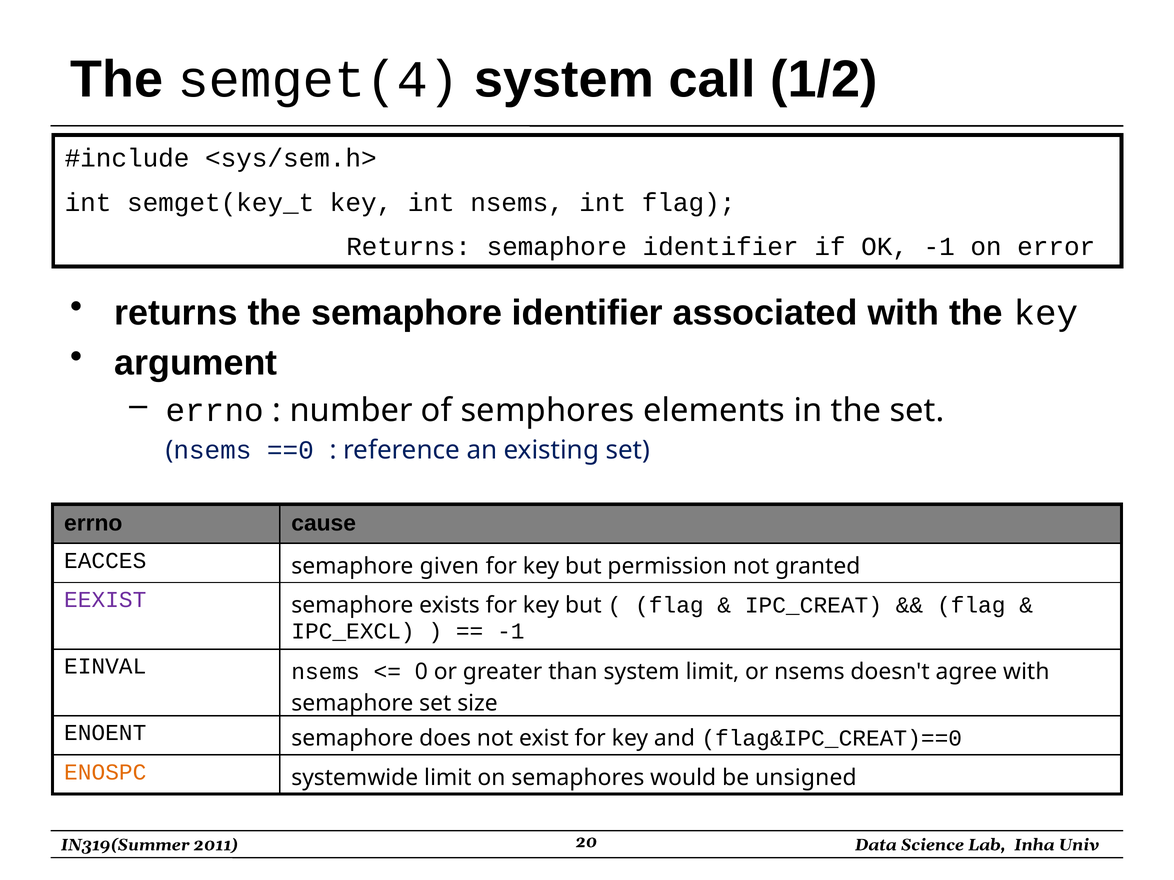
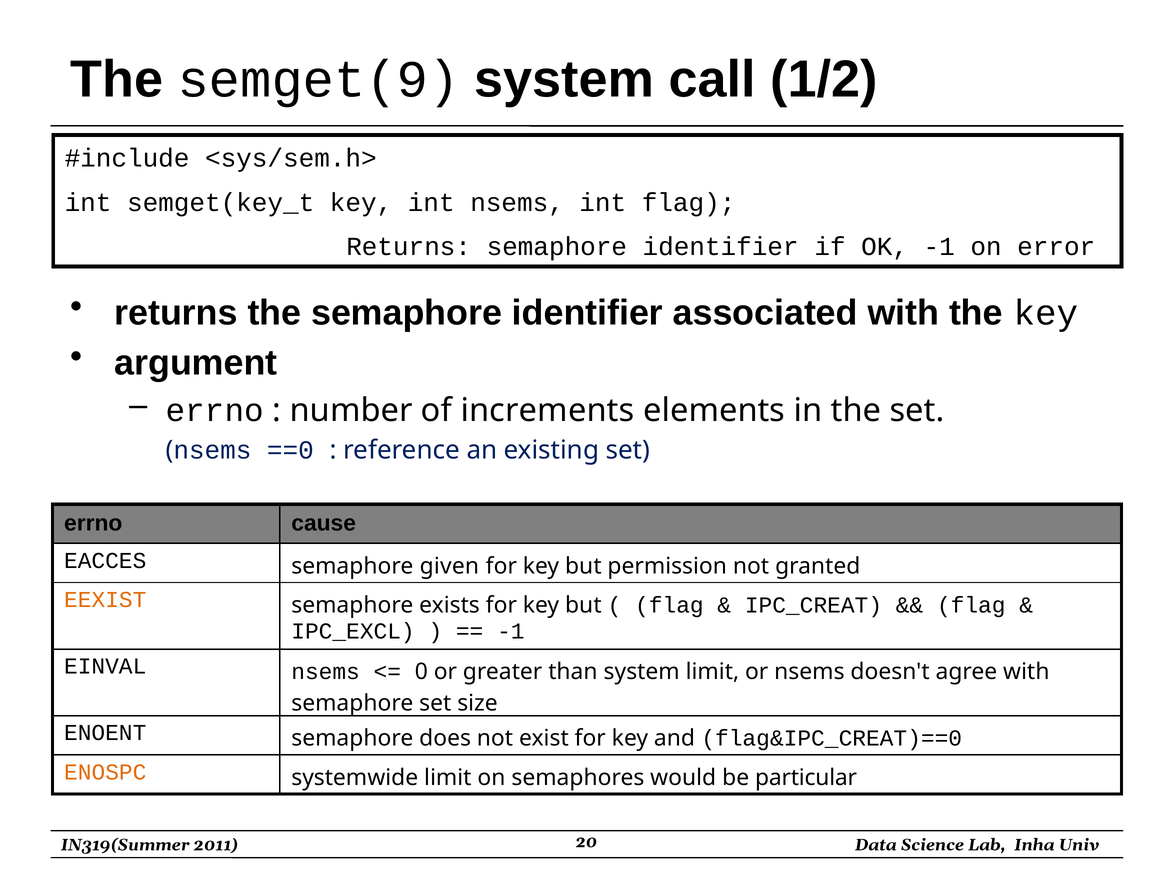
semget(4: semget(4 -> semget(9 (319, 80)
semphores: semphores -> increments (547, 411)
EEXIST colour: purple -> orange (105, 600)
unsigned: unsigned -> particular (806, 778)
